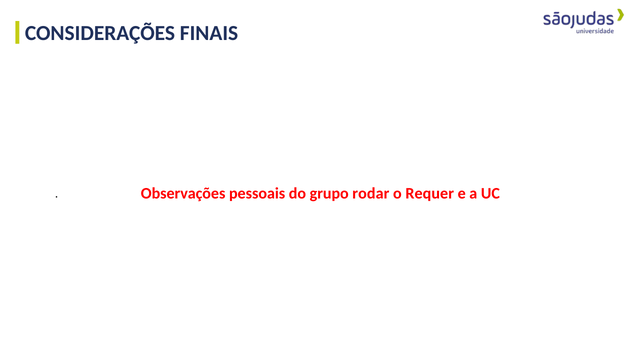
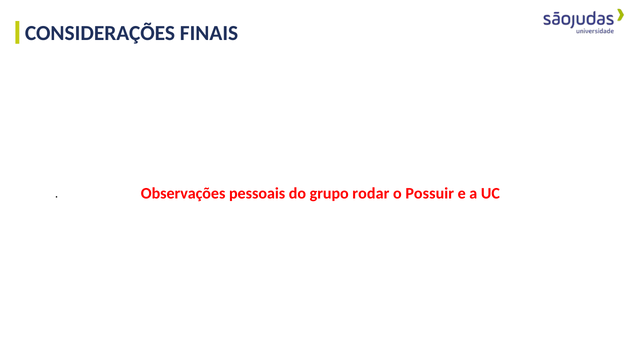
Requer: Requer -> Possuir (430, 193)
